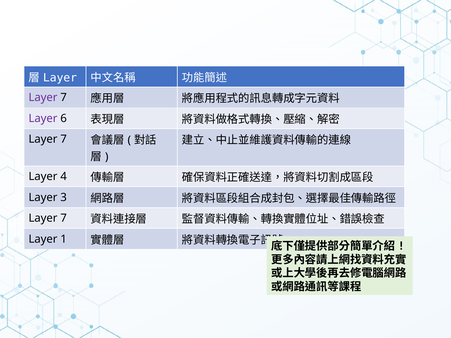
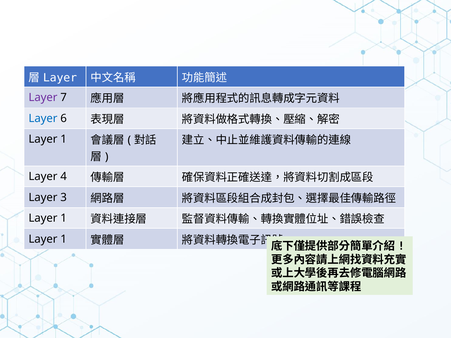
Layer colour: purple -> blue (43, 118)
7: 7 -> 1 (64, 139)
7: 7 -> 1 (64, 218)
